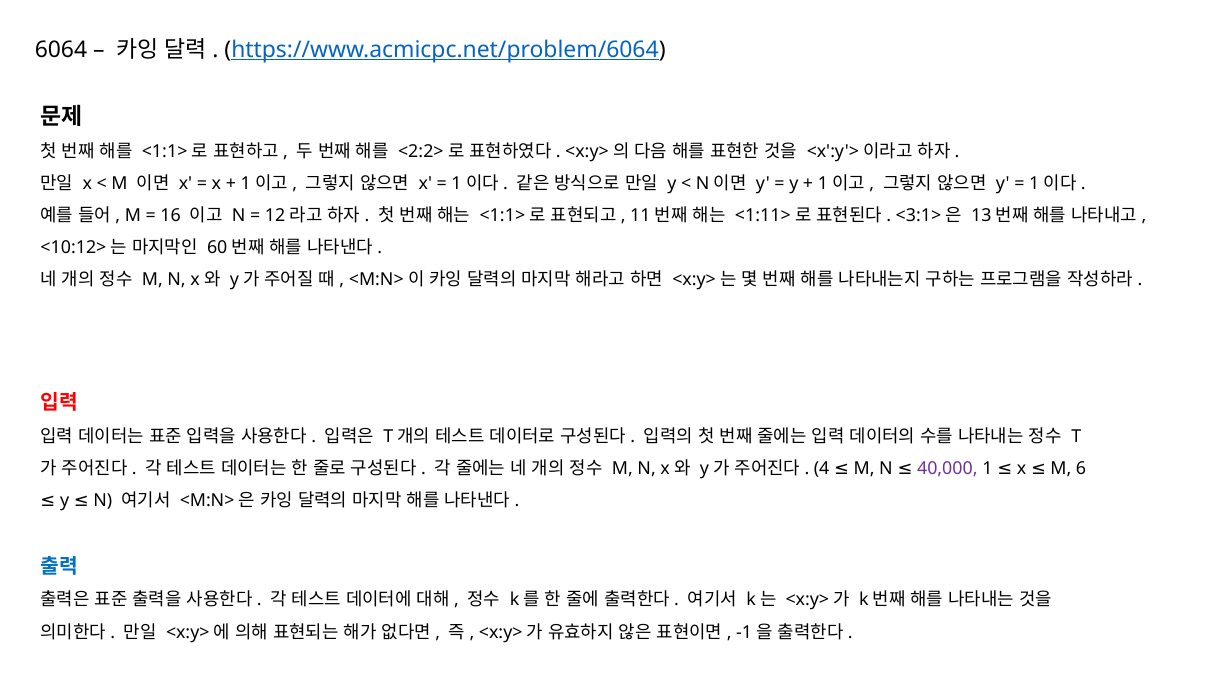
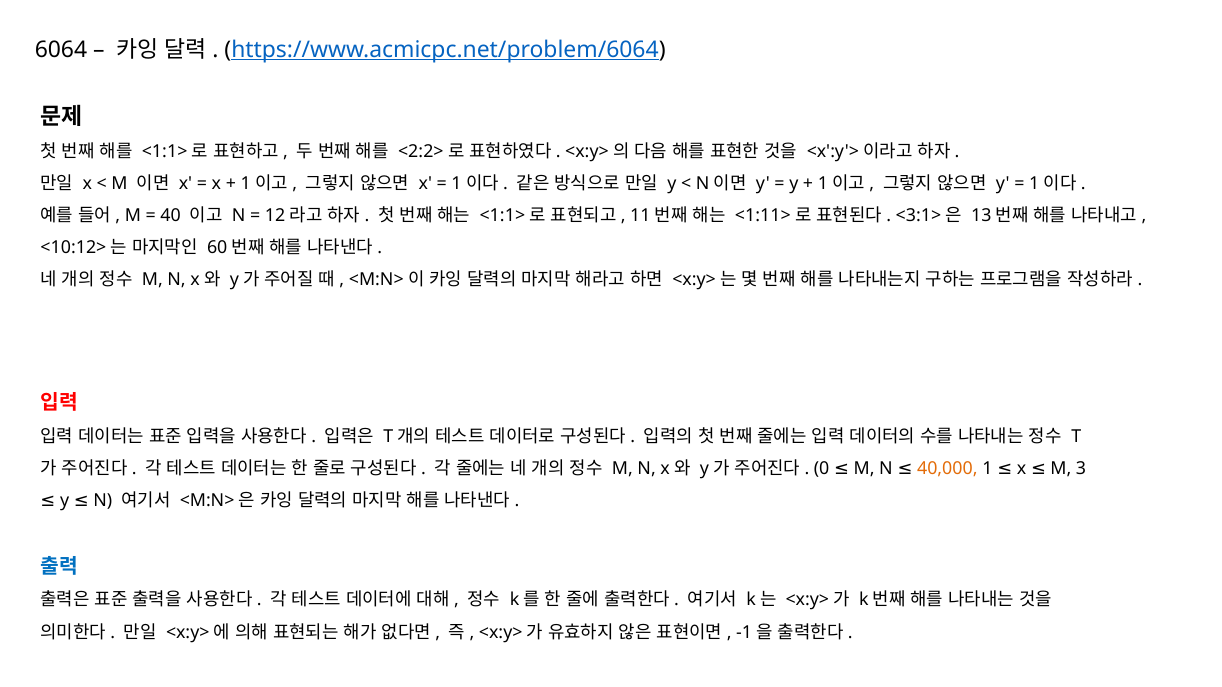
16: 16 -> 40 (171, 216)
4: 4 -> 0 (822, 469)
40,000 colour: purple -> orange (947, 469)
6: 6 -> 3 (1081, 469)
